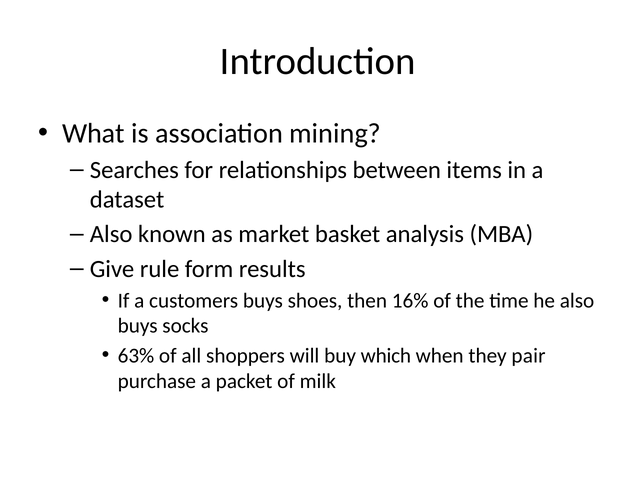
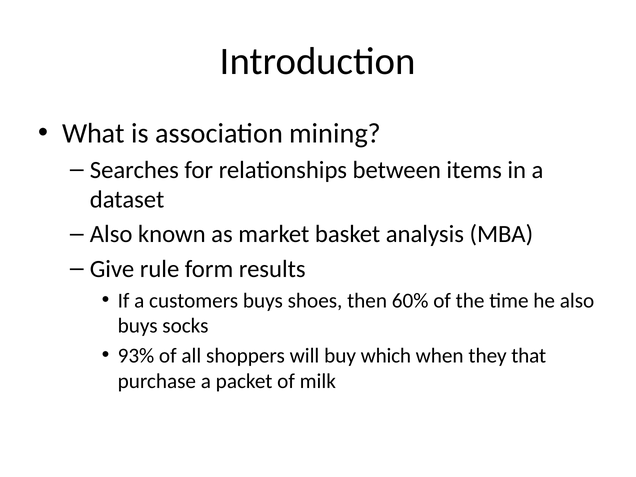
16%: 16% -> 60% (410, 301)
63%: 63% -> 93% (136, 356)
pair: pair -> that (529, 356)
